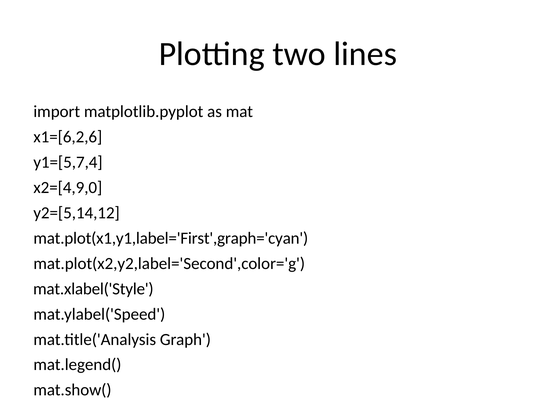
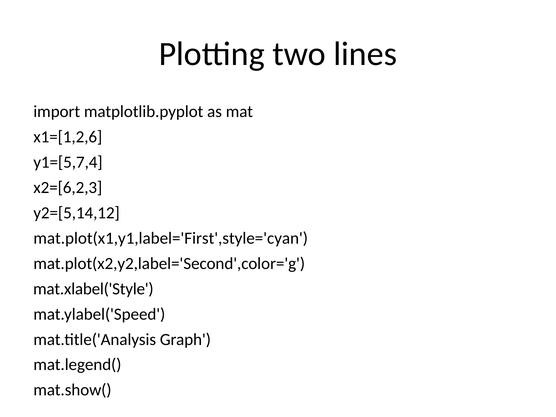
x1=[6,2,6: x1=[6,2,6 -> x1=[1,2,6 (68, 137)
x2=[4,9,0: x2=[4,9,0 -> x2=[6,2,3 (68, 187)
mat.plot(x1,y1,label='First',graph='cyan: mat.plot(x1,y1,label='First',graph='cyan -> mat.plot(x1,y1,label='First',style='cyan (171, 238)
